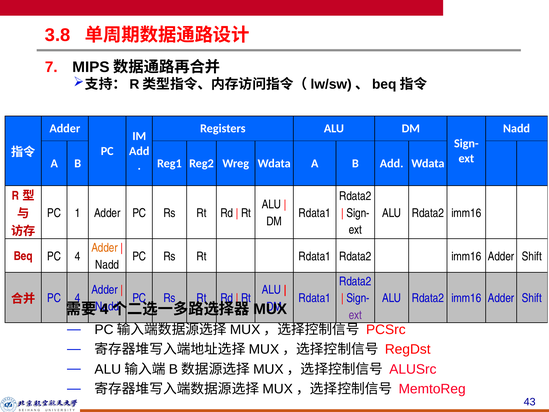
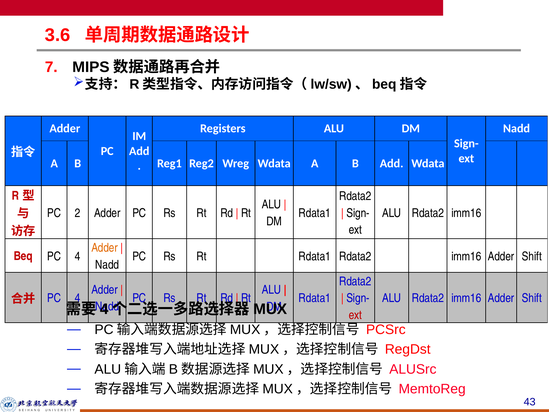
3.8: 3.8 -> 3.6 (58, 35)
1: 1 -> 2 (78, 213)
ext colour: purple -> red (355, 315)
